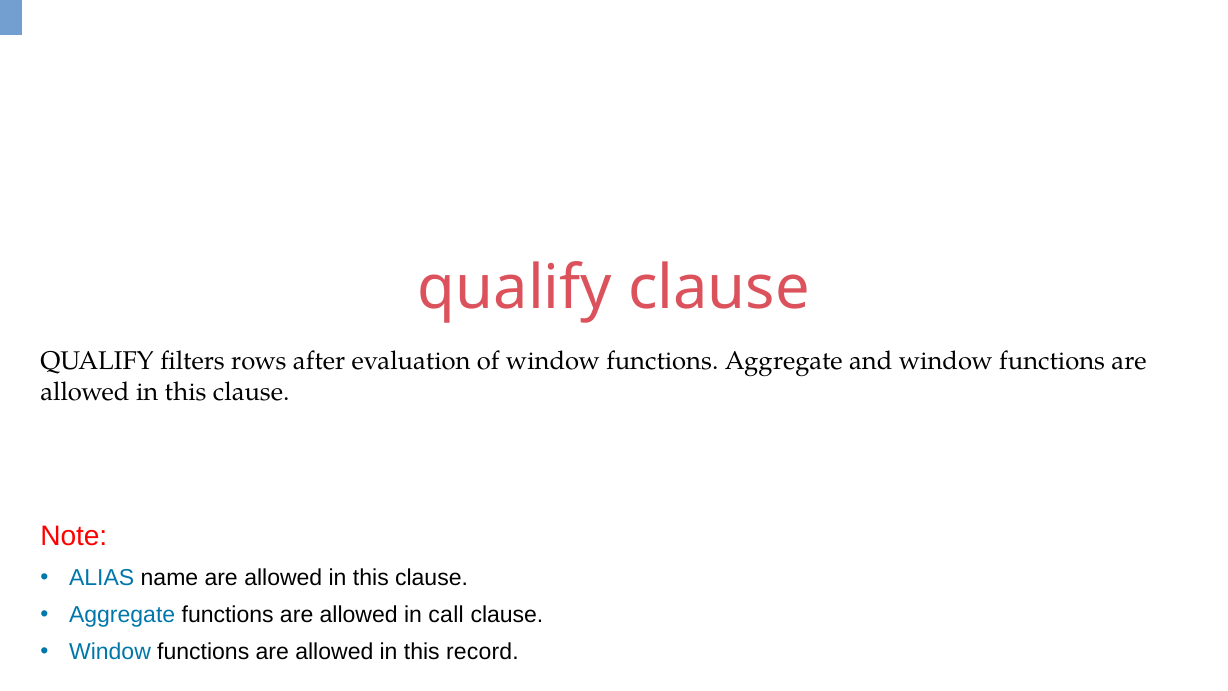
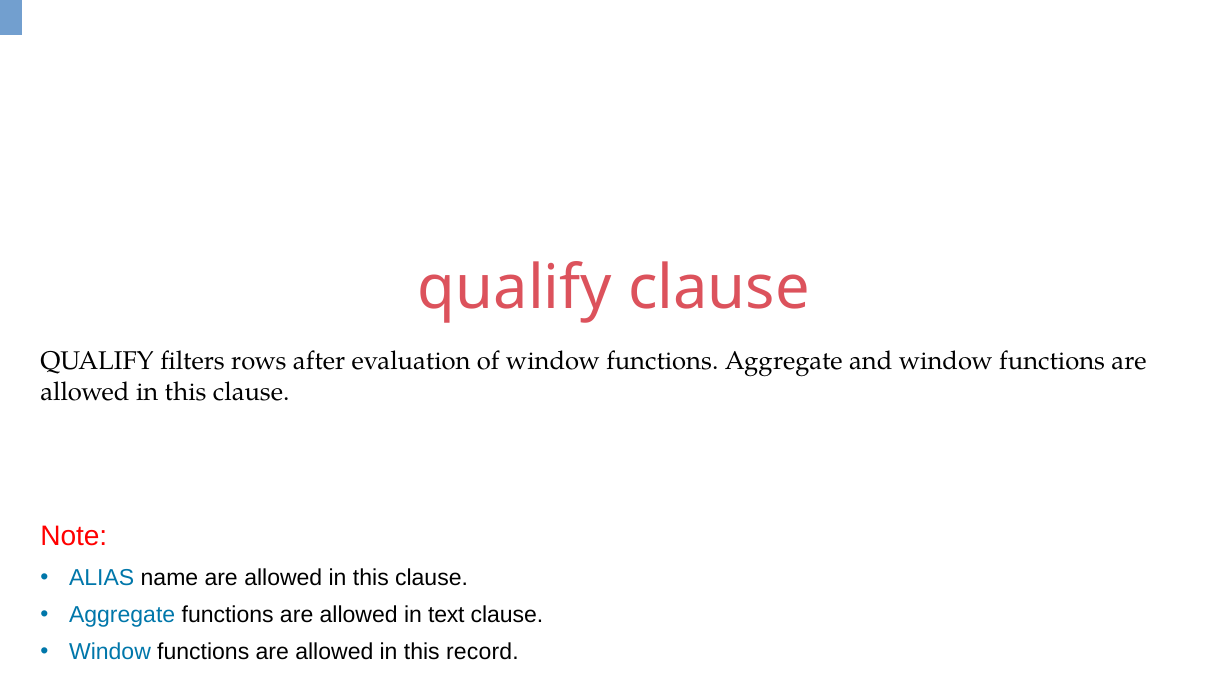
call: call -> text (446, 615)
